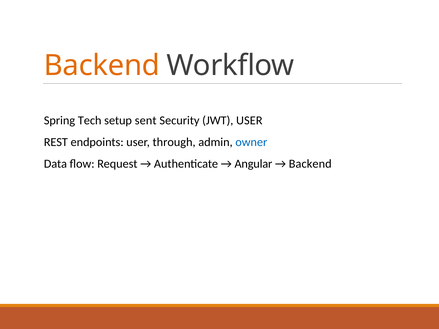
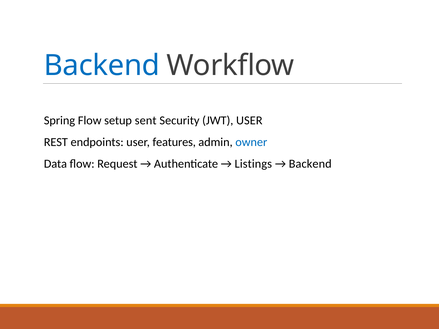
Backend colour: orange -> blue (102, 66)
Spring Tech: Tech -> Flow (90, 121)
through: through -> features (174, 142)
Angular: Angular -> Listings (253, 164)
